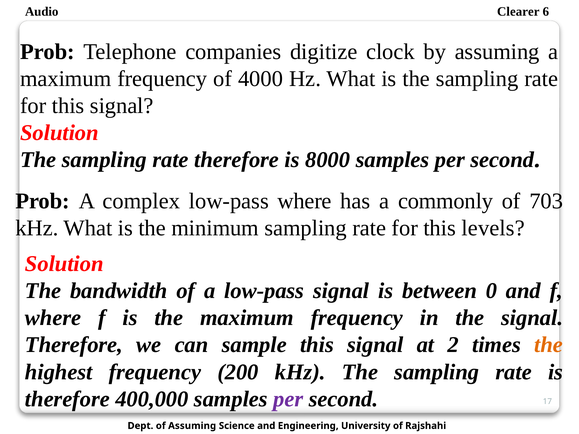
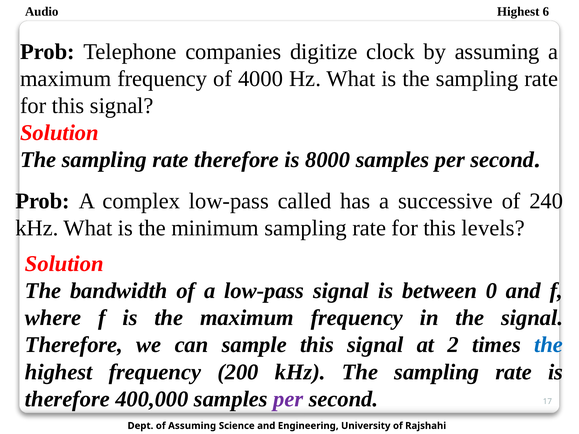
Audio Clearer: Clearer -> Highest (518, 11)
low-pass where: where -> called (304, 201)
commonly: commonly -> successive (445, 201)
703: 703 -> 240 (546, 201)
the colour: orange -> blue (549, 345)
